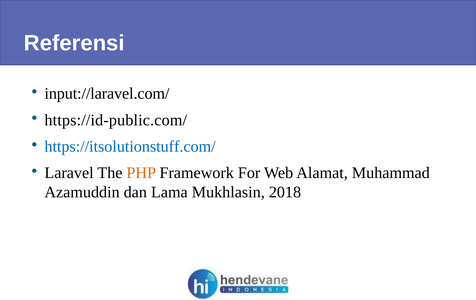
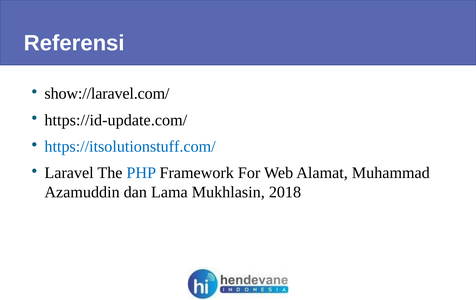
input://laravel.com/: input://laravel.com/ -> show://laravel.com/ (107, 94)
https://id-public.com/: https://id-public.com/ -> https://id-update.com/ (116, 120)
PHP colour: orange -> blue (141, 173)
